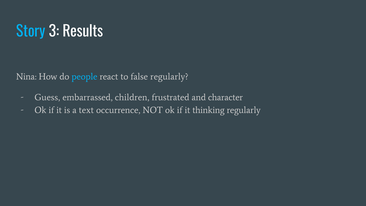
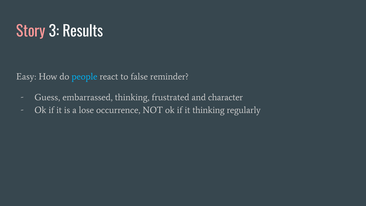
Story colour: light blue -> pink (31, 32)
Nina: Nina -> Easy (26, 77)
false regularly: regularly -> reminder (169, 77)
embarrassed children: children -> thinking (132, 97)
text: text -> lose (86, 110)
